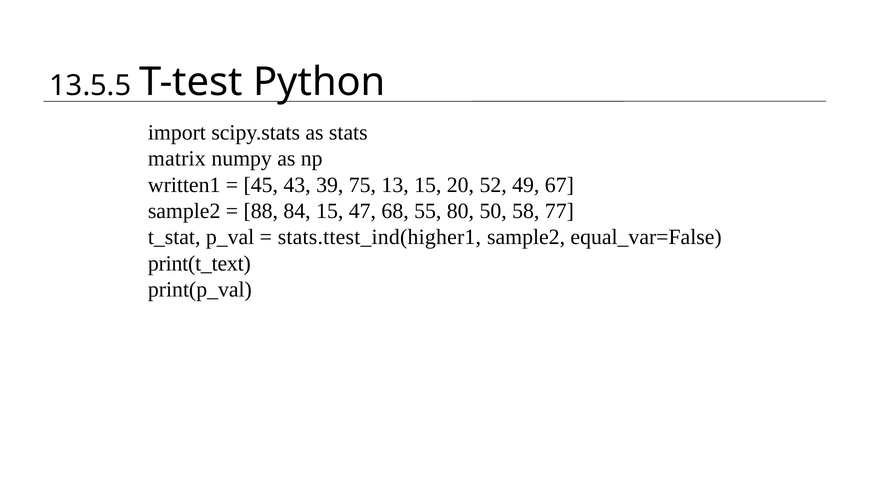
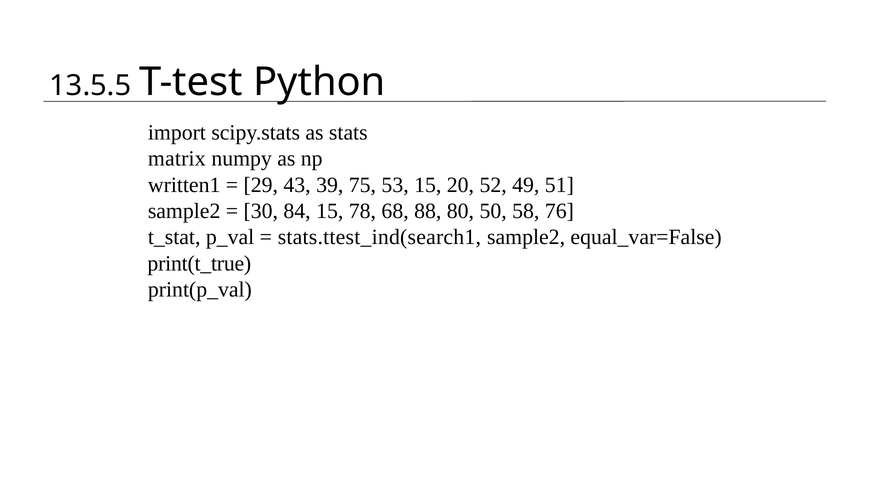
45: 45 -> 29 (261, 185)
13: 13 -> 53 (395, 185)
67: 67 -> 51 (559, 185)
88: 88 -> 30 (261, 211)
47: 47 -> 78 (362, 211)
55: 55 -> 88 (428, 211)
77: 77 -> 76 (559, 211)
stats.ttest_ind(higher1: stats.ttest_ind(higher1 -> stats.ttest_ind(search1 (379, 237)
print(t_text: print(t_text -> print(t_true (199, 263)
